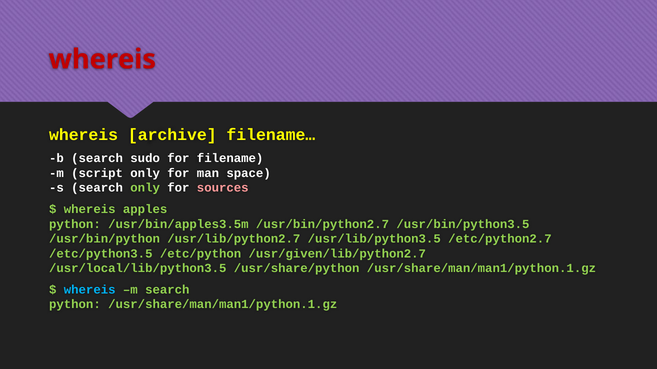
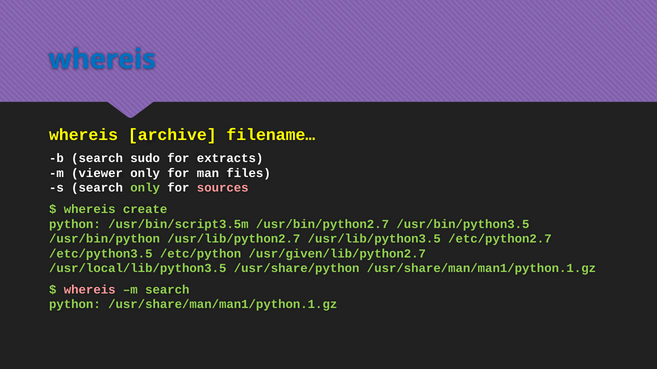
whereis colour: red -> blue (102, 59)
filename: filename -> extracts (230, 159)
script: script -> viewer (97, 173)
space: space -> files (249, 173)
apples: apples -> create (145, 210)
/usr/bin/apples3.5m: /usr/bin/apples3.5m -> /usr/bin/script3.5m (178, 224)
whereis colour: light blue -> pink (90, 290)
